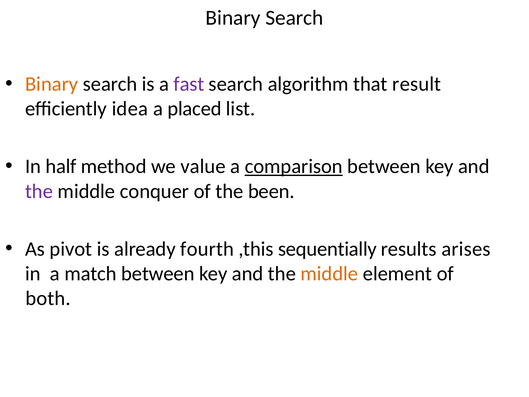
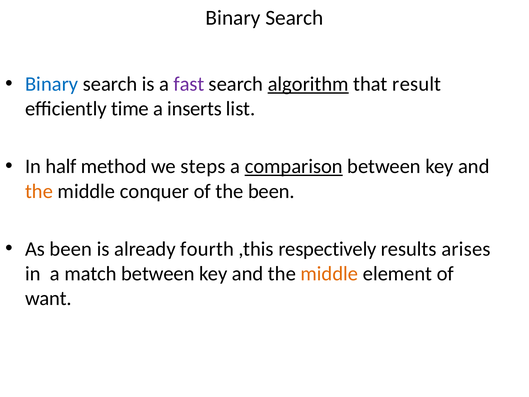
Binary colour: orange -> blue (52, 84)
algorithm underline: none -> present (308, 84)
idea: idea -> time (130, 109)
placed: placed -> inserts (195, 109)
value: value -> steps (203, 166)
the colour: purple -> orange (39, 191)
As pivot: pivot -> been (71, 249)
sequentially: sequentially -> respectively (327, 249)
both: both -> want (48, 298)
